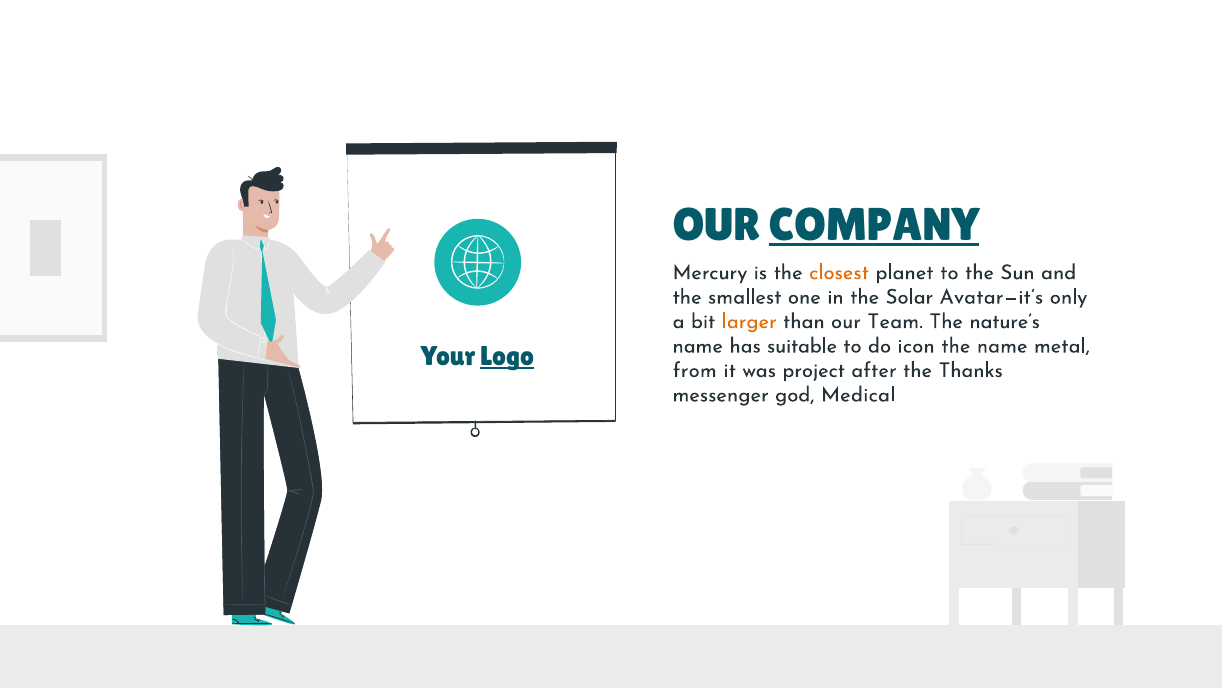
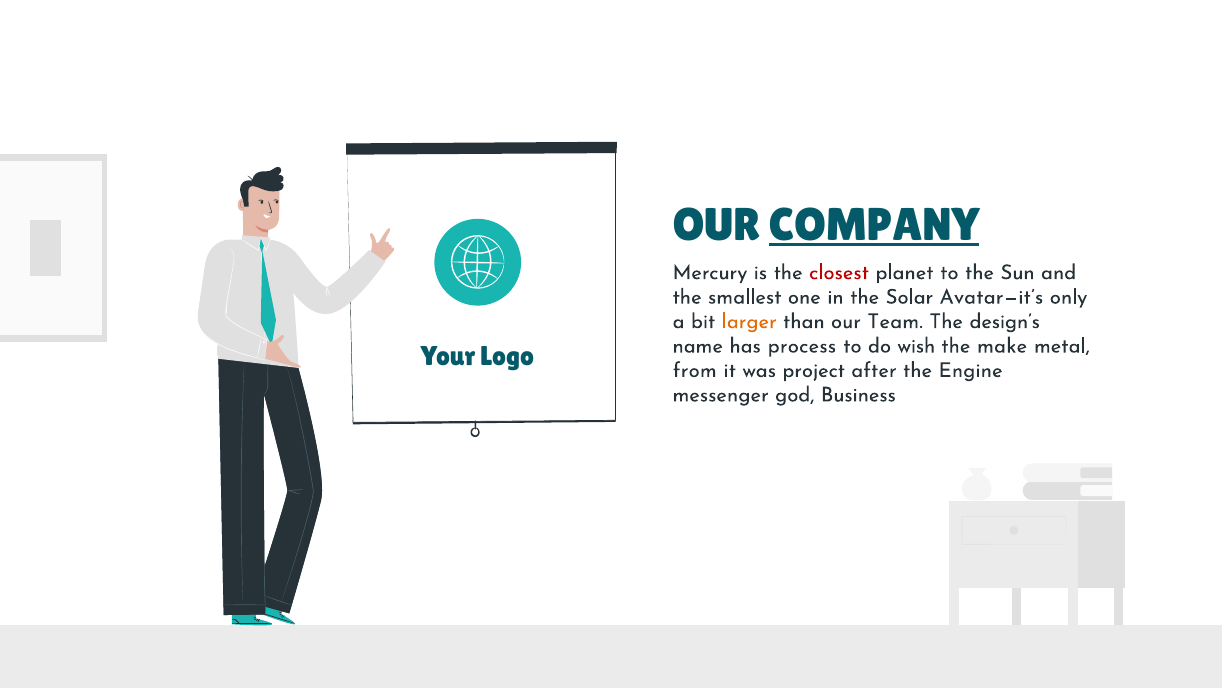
closest colour: orange -> red (839, 272)
nature’s: nature’s -> design’s (1005, 321)
suitable: suitable -> process (802, 345)
icon: icon -> wish (916, 345)
the name: name -> make (1002, 345)
Logo underline: present -> none (507, 356)
Thanks: Thanks -> Engine (971, 370)
Medical: Medical -> Business (858, 394)
